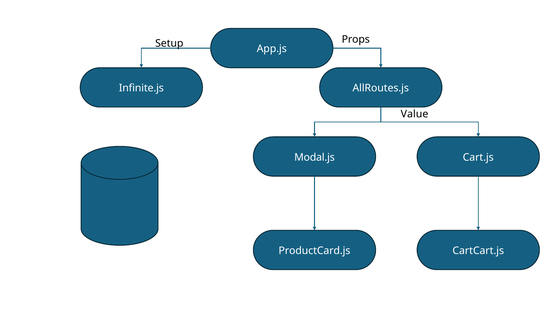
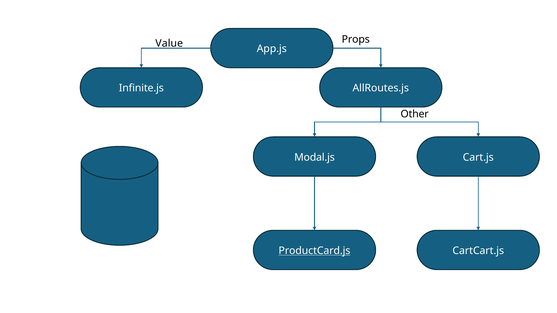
Setup: Setup -> Value (169, 44)
Value: Value -> Other (415, 114)
ProductCard.js underline: none -> present (314, 251)
